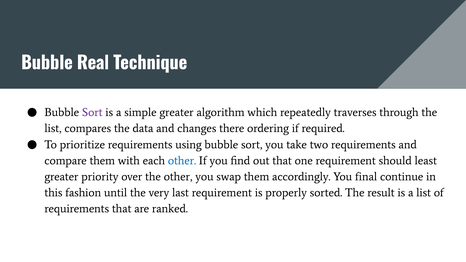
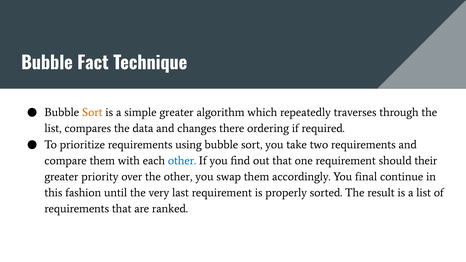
Real: Real -> Fact (93, 63)
Sort colour: purple -> orange (92, 112)
least: least -> their (426, 161)
